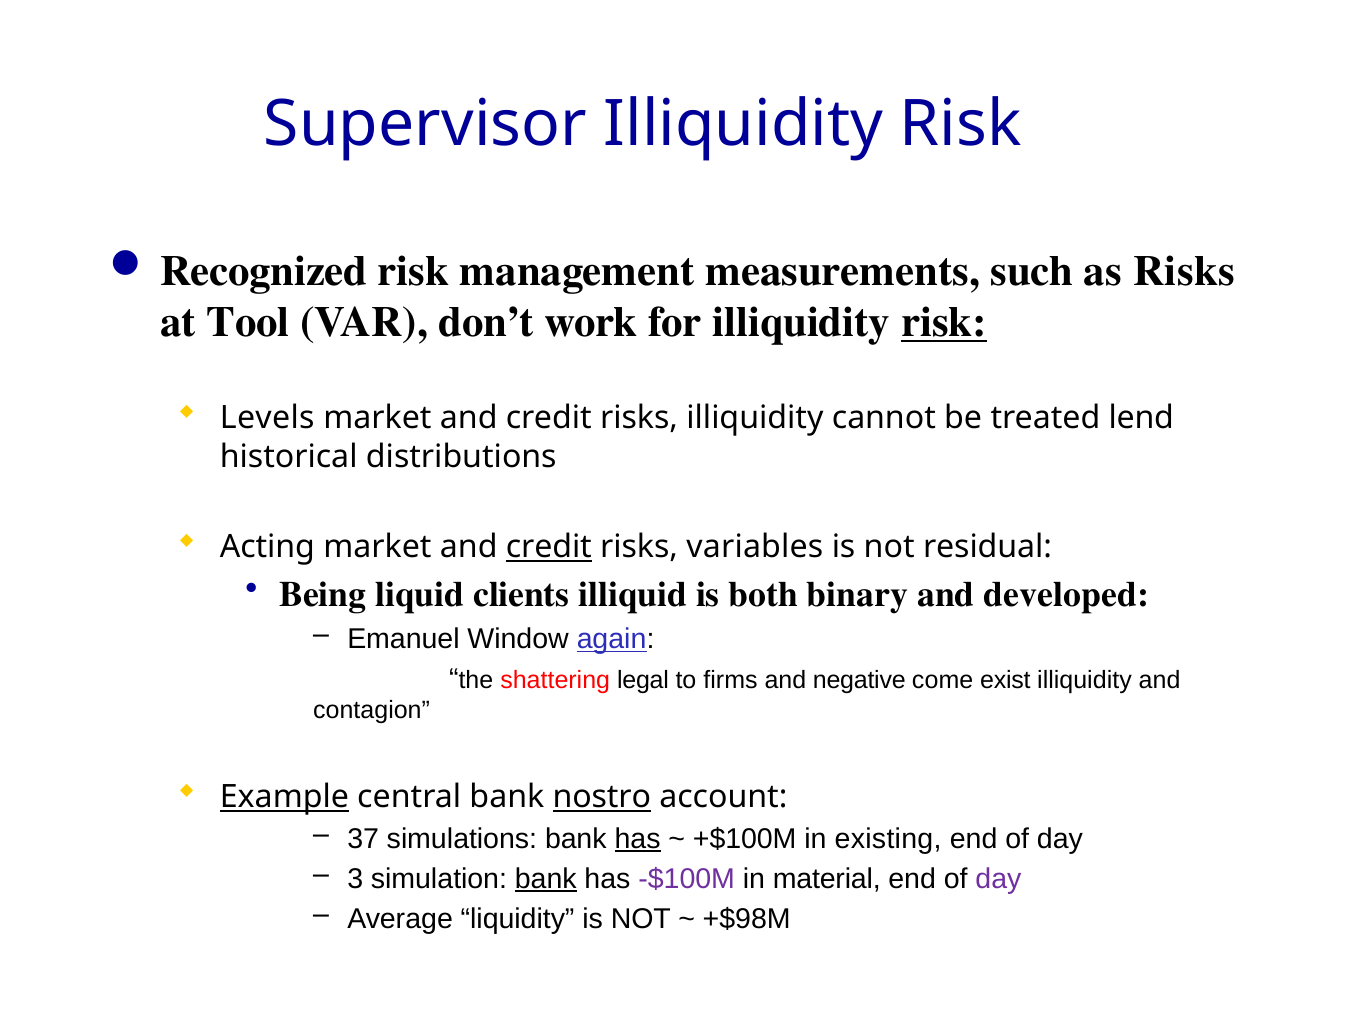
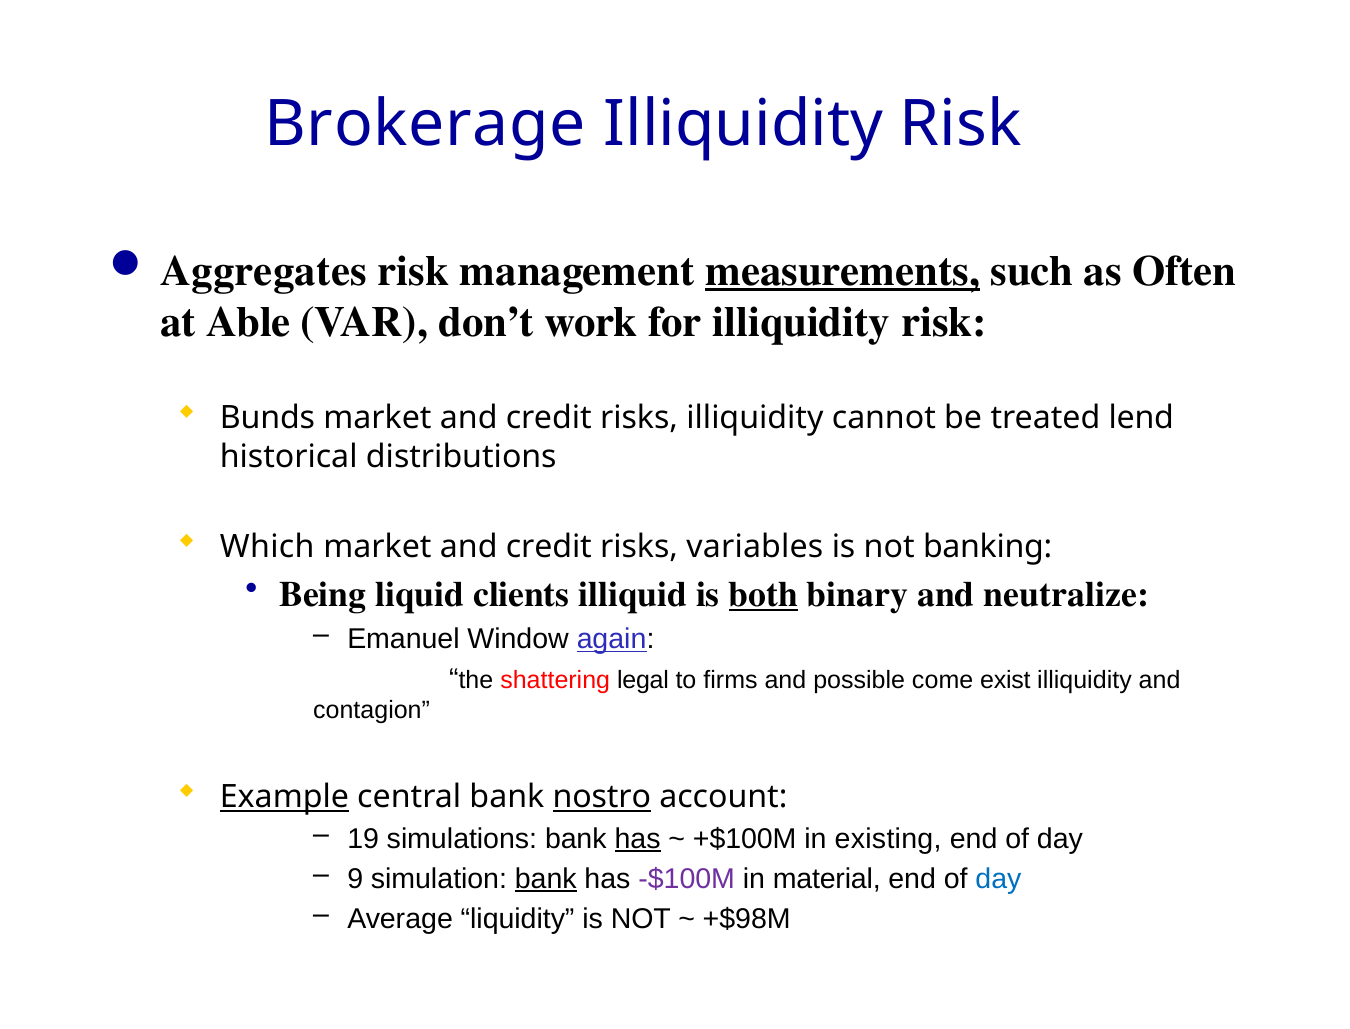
Supervisor: Supervisor -> Brokerage (425, 124)
Recognized: Recognized -> Aggregates (264, 271)
measurements underline: none -> present (843, 271)
as Risks: Risks -> Often (1185, 271)
Tool: Tool -> Able (248, 322)
risk underline: present -> none (944, 322)
Levels: Levels -> Bunds (267, 418)
Acting: Acting -> Which (267, 547)
credit underline: present -> none (549, 547)
residual: residual -> banking (988, 547)
both underline: none -> present (763, 595)
developed: developed -> neutralize (1067, 595)
negative: negative -> possible (859, 680)
37: 37 -> 19 (363, 838)
3: 3 -> 9 (355, 878)
day colour: purple -> blue (998, 878)
